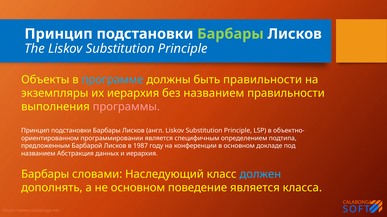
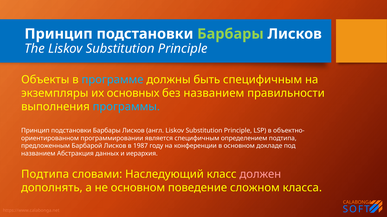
быть правильности: правильности -> специфичным (263, 80)
их иерархия: иерархия -> основных (133, 93)
программы colour: pink -> light blue (126, 107)
Барбары: Барбары -> Подтипа (45, 175)
должен colour: light blue -> pink (260, 175)
поведение является: является -> сложном (255, 188)
